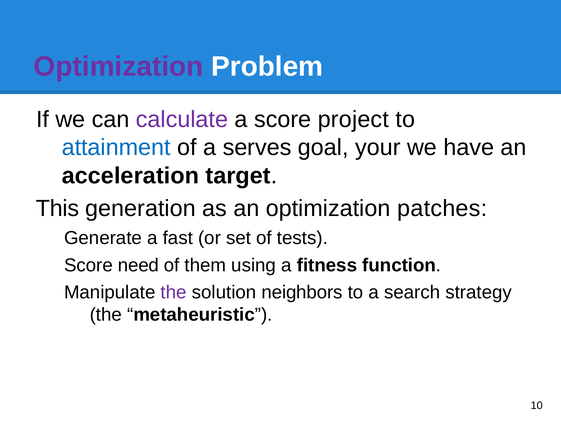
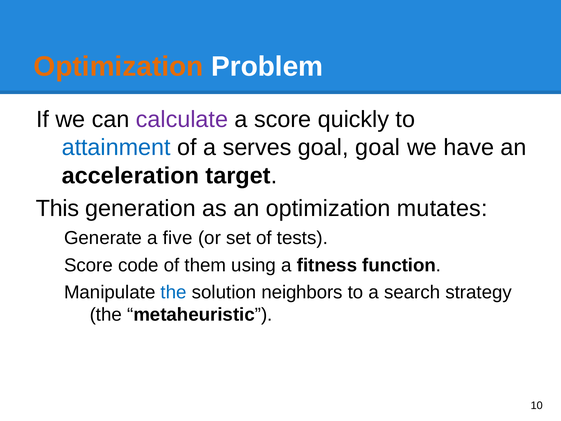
Optimization colour: purple -> orange (118, 67)
project: project -> quickly (353, 119)
goal your: your -> goal (378, 147)
patches: patches -> mutates (442, 208)
fast: fast -> five (178, 238)
need: need -> code (138, 265)
the colour: purple -> blue (174, 292)
